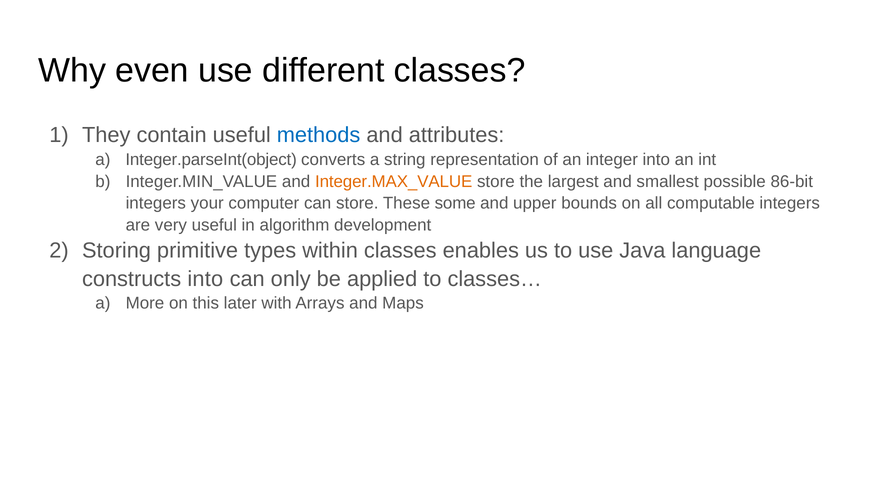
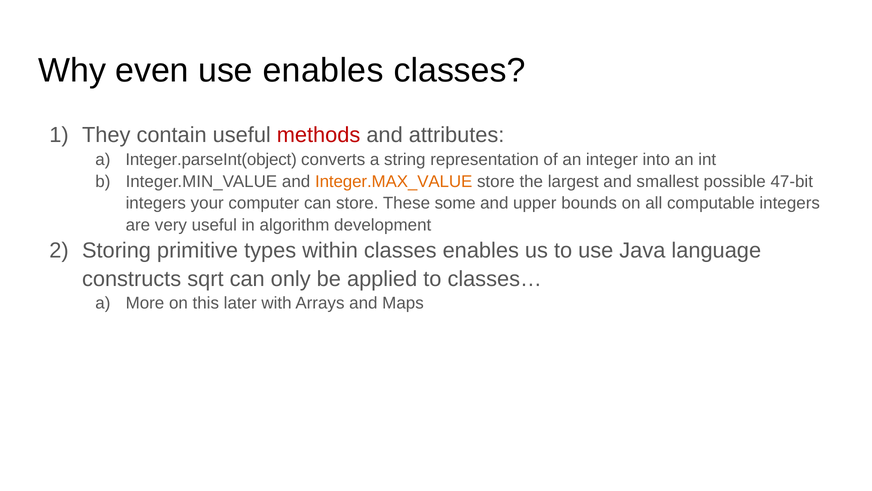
use different: different -> enables (323, 71)
methods colour: blue -> red (319, 135)
86-bit: 86-bit -> 47-bit (792, 181)
constructs into: into -> sqrt (205, 279)
